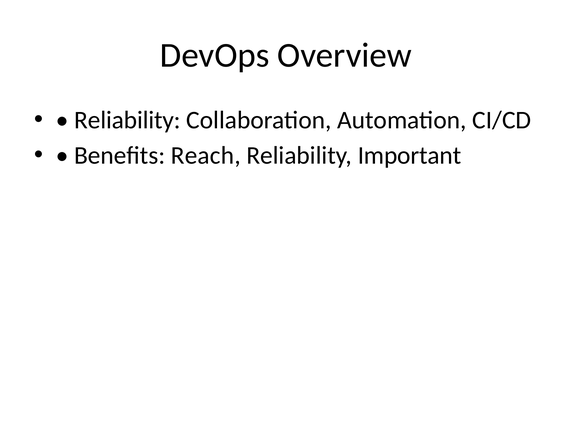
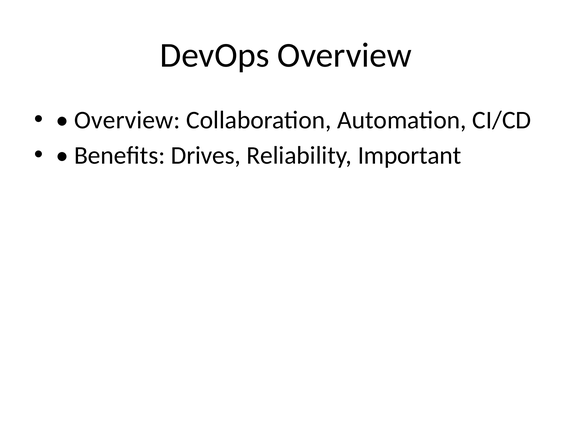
Reliability: Reliability -> Overview (127, 120)
Reach: Reach -> Drives (206, 156)
